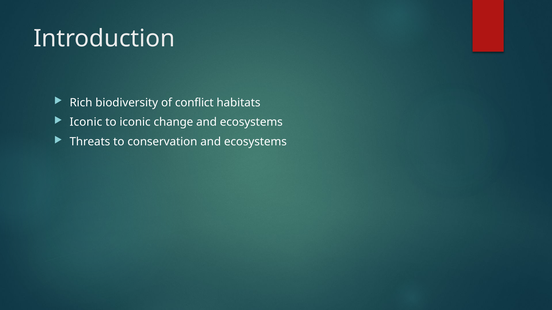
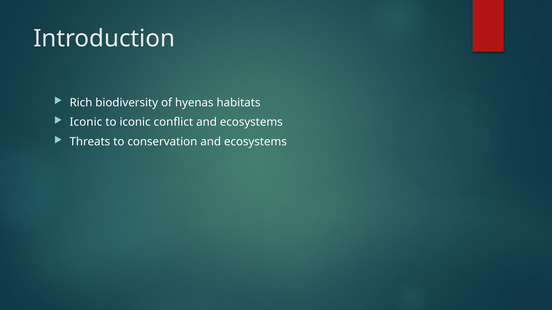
conflict: conflict -> hyenas (194, 103)
change: change -> conflict (173, 122)
